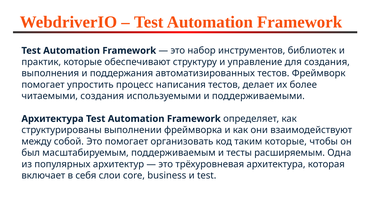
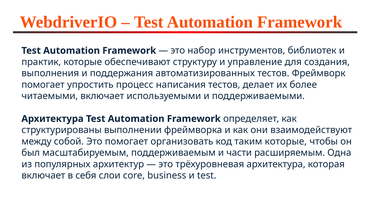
читаемыми создания: создания -> включает (102, 96)
тесты: тесты -> части (239, 153)
